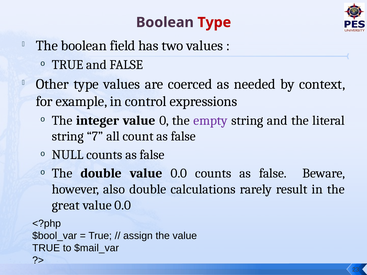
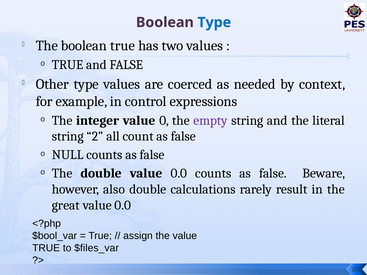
Type colour: red -> blue (214, 22)
boolean field: field -> true (123, 46)
7: 7 -> 2 (95, 136)
$mail_var: $mail_var -> $files_var (97, 248)
